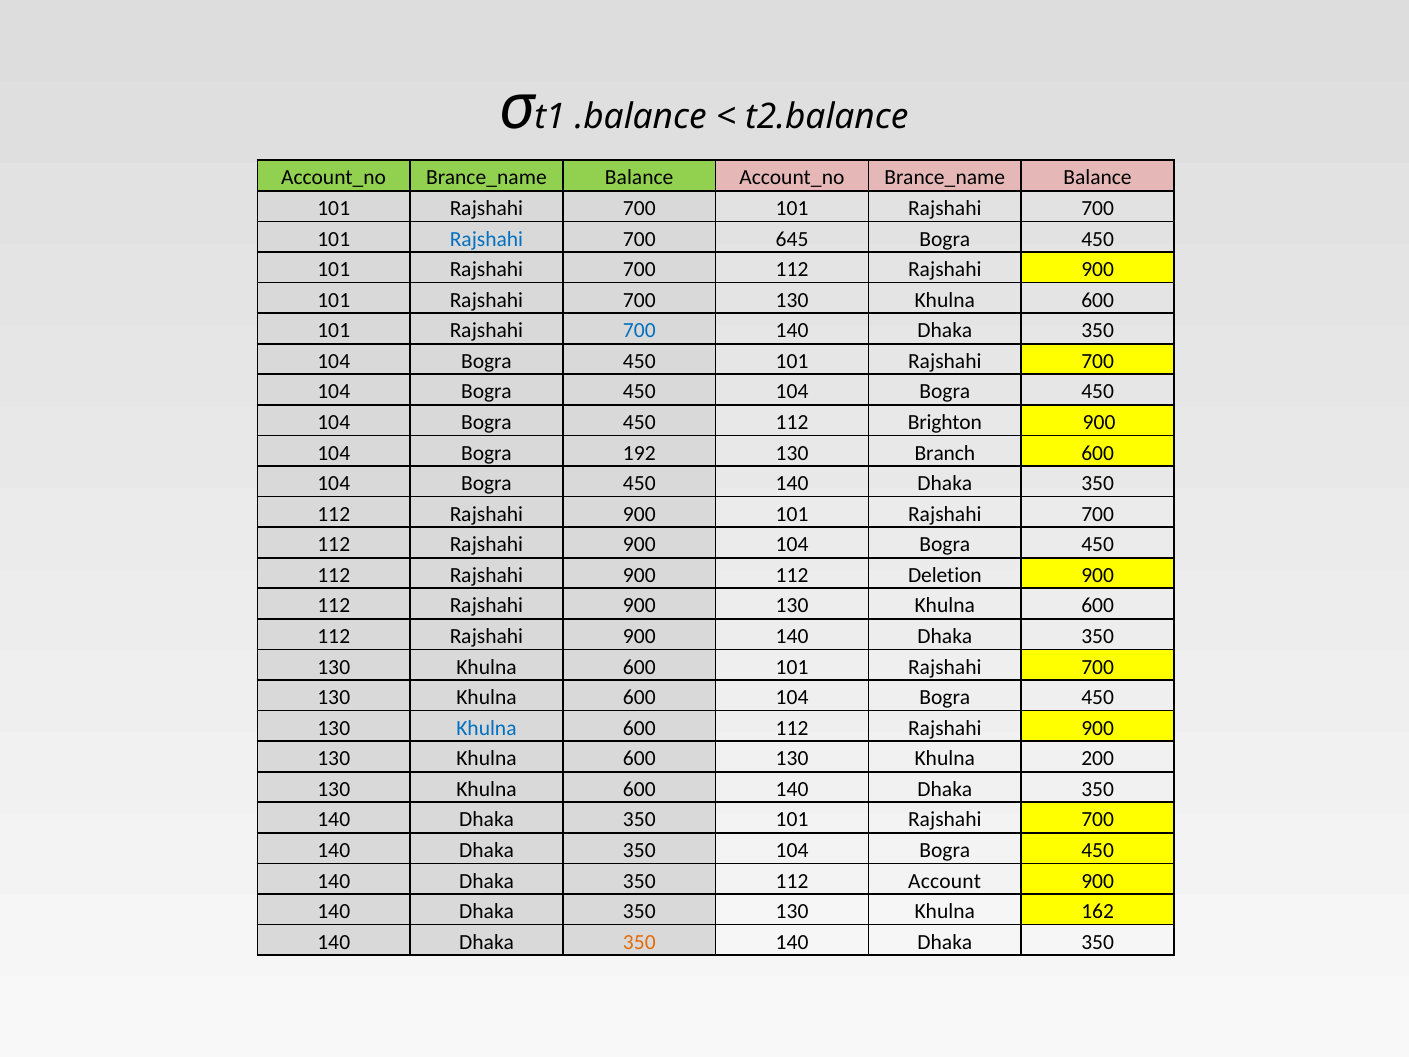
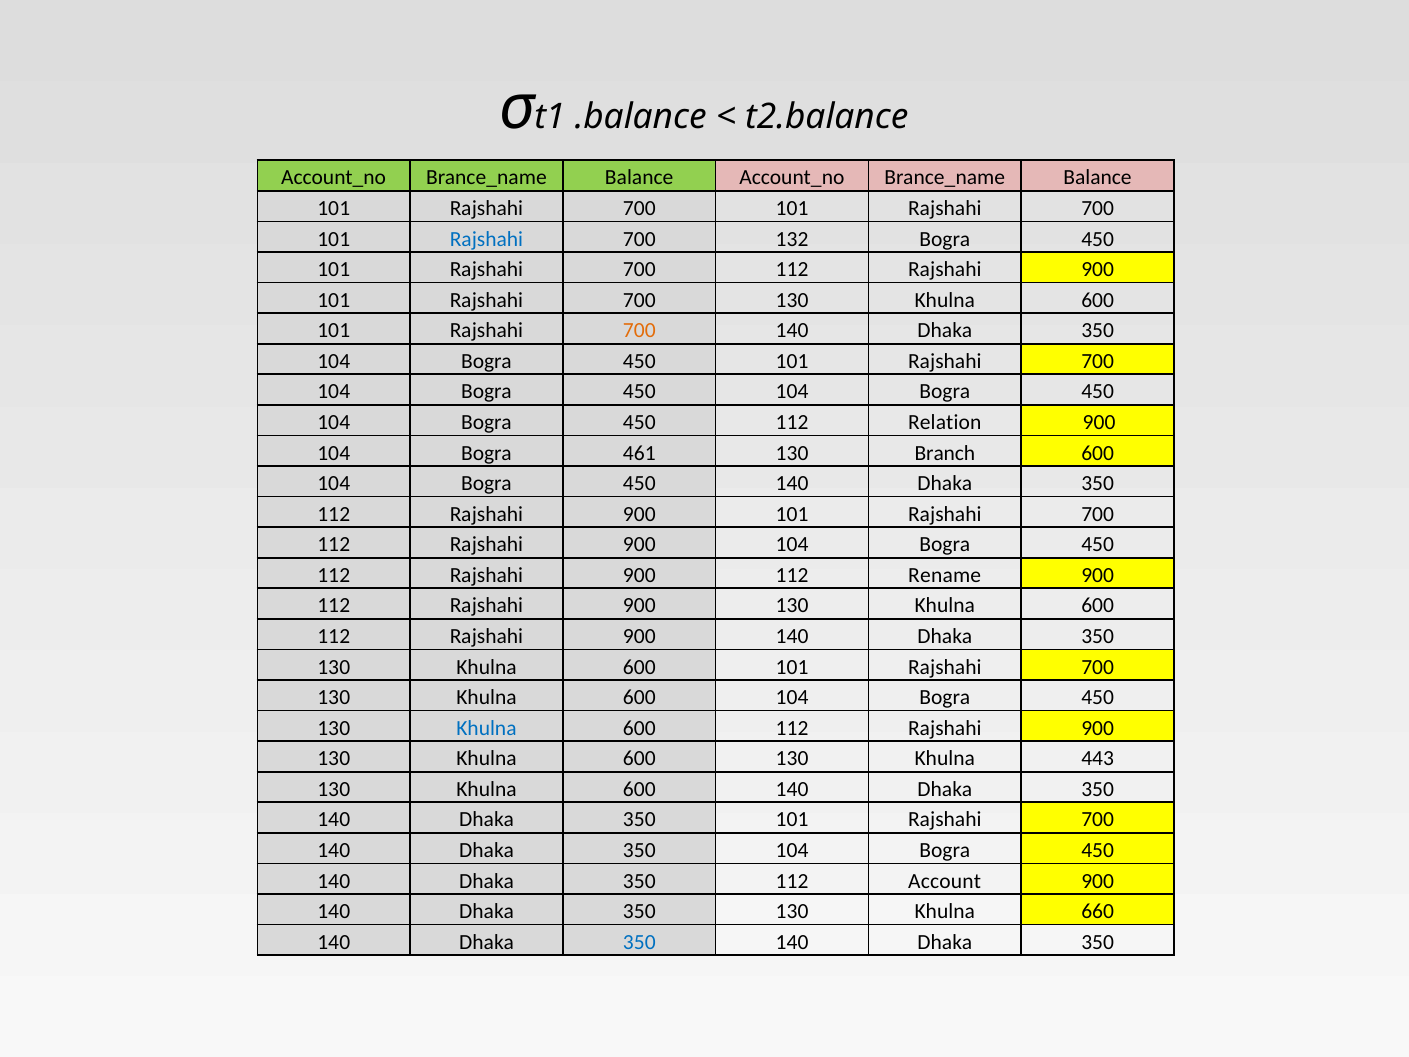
645: 645 -> 132 (792, 239)
700 colour: blue -> orange (639, 331)
Brighton: Brighton -> Relation (945, 422)
192: 192 -> 461 (639, 453)
Deletion: Deletion -> Rename (945, 575)
200: 200 -> 443 (1098, 758)
162: 162 -> 660 (1098, 911)
350 colour: orange -> blue (639, 942)
